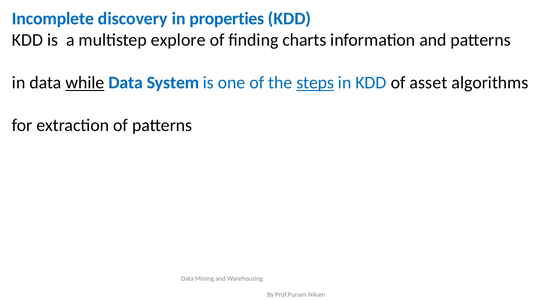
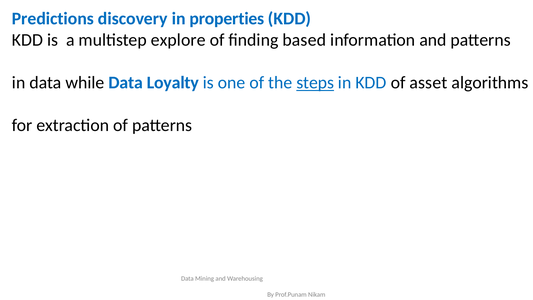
Incomplete: Incomplete -> Predictions (53, 19)
charts: charts -> based (304, 40)
while underline: present -> none (85, 83)
System: System -> Loyalty (173, 83)
